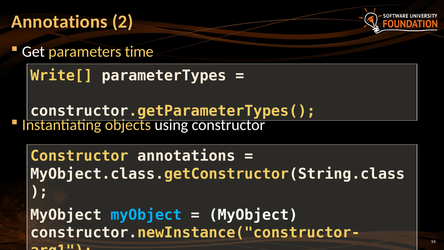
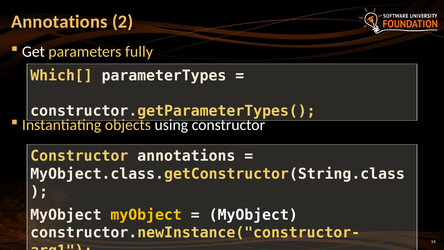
time: time -> fully (139, 52)
Write[: Write[ -> Which[ (61, 75)
myObject colour: light blue -> yellow (146, 215)
